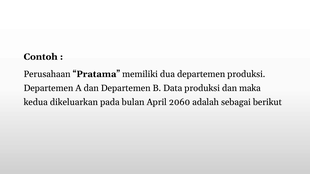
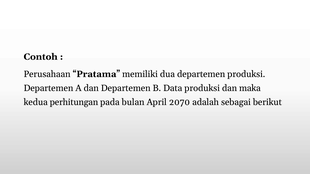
dikeluarkan: dikeluarkan -> perhitungan (74, 102)
2060: 2060 -> 2070 (179, 102)
